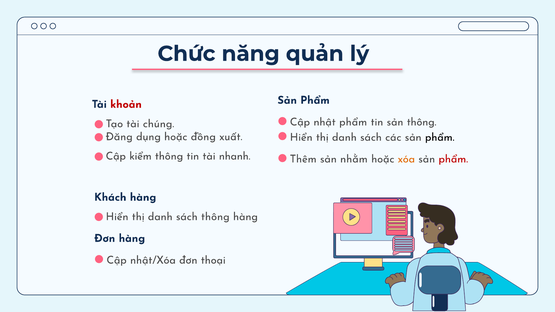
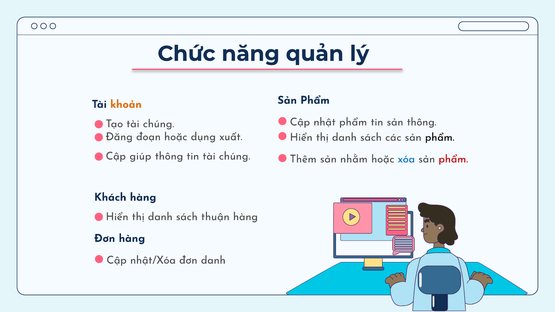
khoản colour: red -> orange (126, 104)
dụng: dụng -> đoạn (148, 137)
đồng: đồng -> dụng (203, 137)
kiểm: kiểm -> giúp (140, 156)
tin tài nhanh: nhanh -> chúng (235, 156)
xóa colour: orange -> blue (406, 159)
sách thông: thông -> thuận (215, 217)
đơn thoại: thoại -> danh (213, 260)
